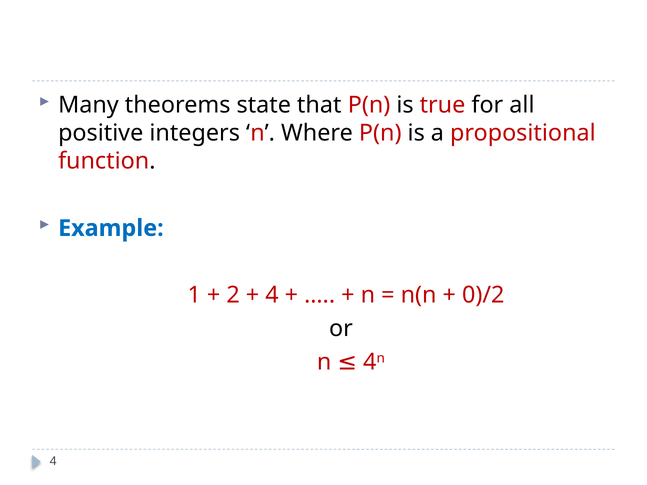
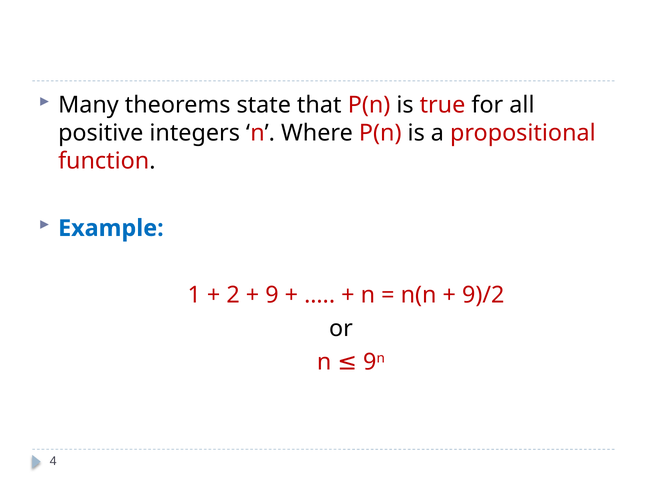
4: 4 -> 9 (272, 295)
0)/2: 0)/2 -> 9)/2 (483, 295)
n 4: 4 -> 9 (370, 362)
